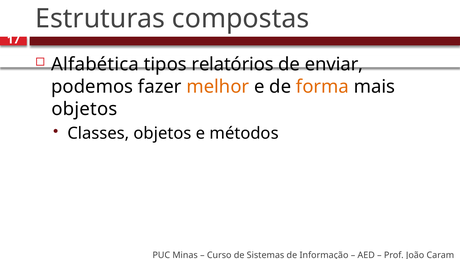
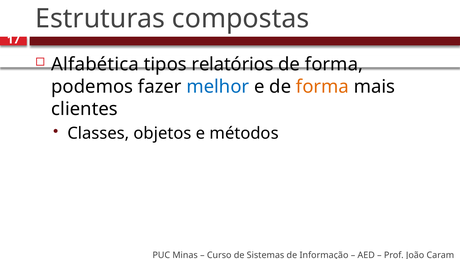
enviar: enviar -> forma (334, 64)
melhor colour: orange -> blue (218, 87)
objetos: objetos -> clientes (85, 109)
